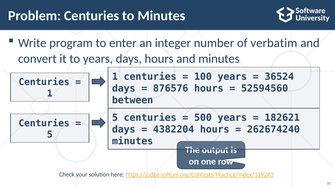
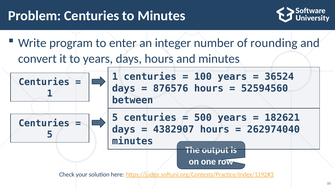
verbatim: verbatim -> rounding (274, 43)
4382204: 4382204 -> 4382907 (174, 130)
262674240: 262674240 -> 262974040 (273, 130)
